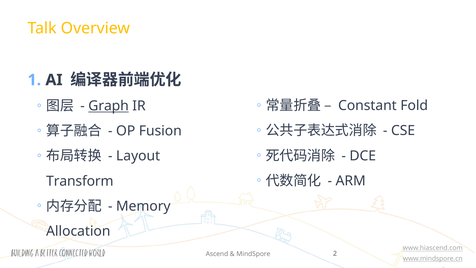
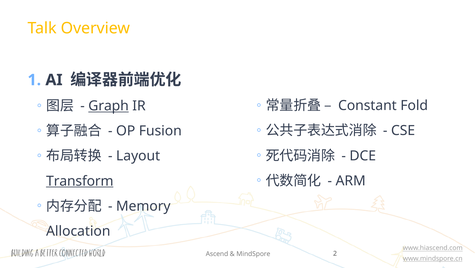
Transform underline: none -> present (80, 181)
